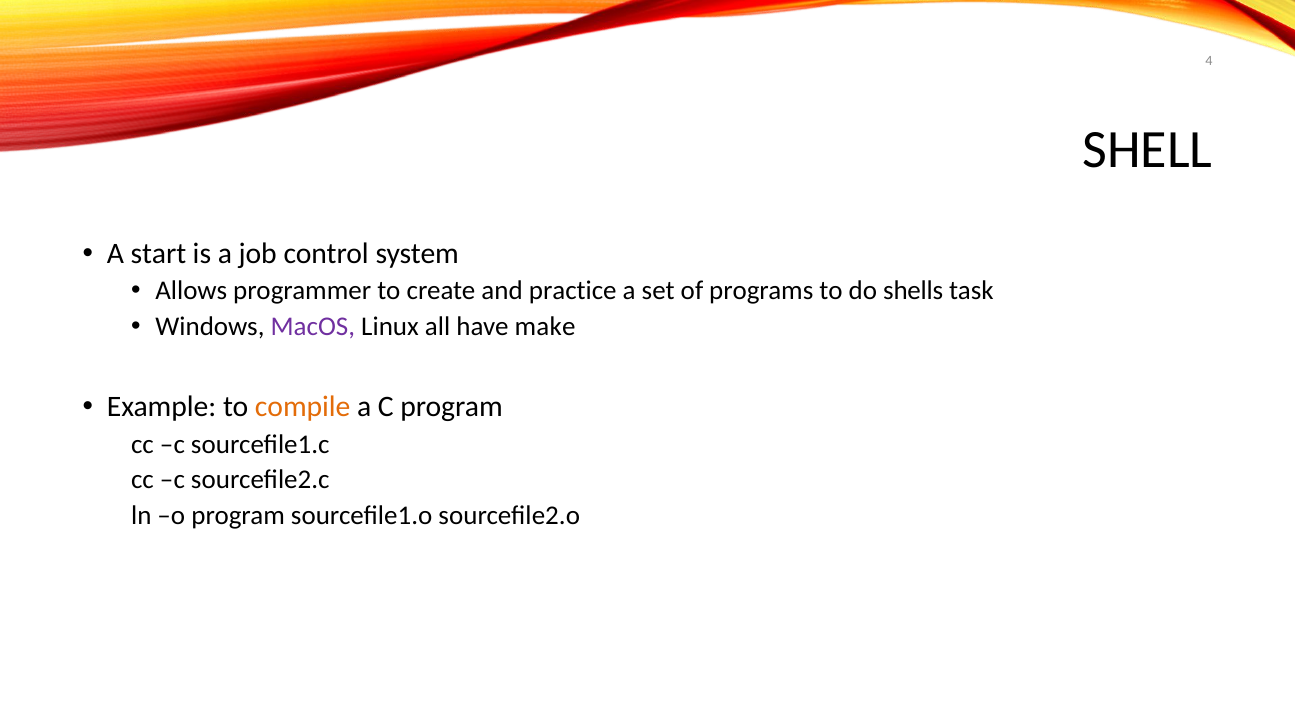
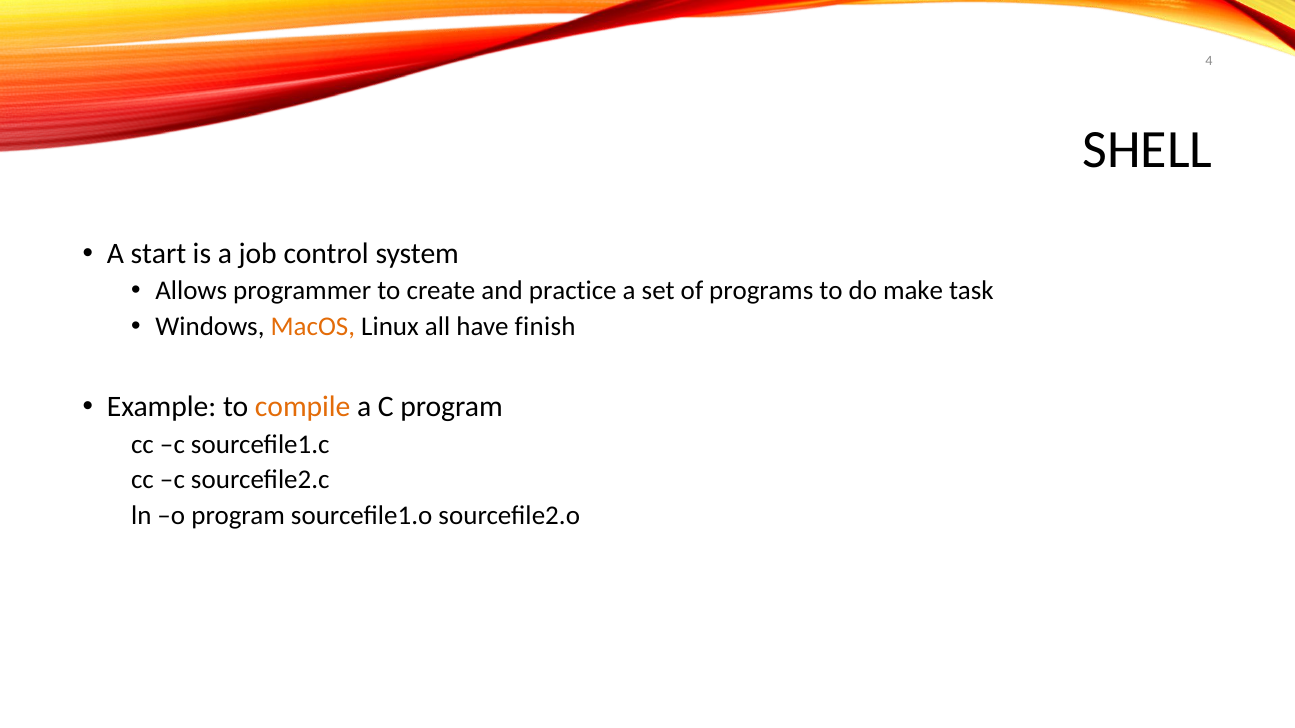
shells: shells -> make (913, 291)
MacOS colour: purple -> orange (313, 327)
make: make -> finish (545, 327)
